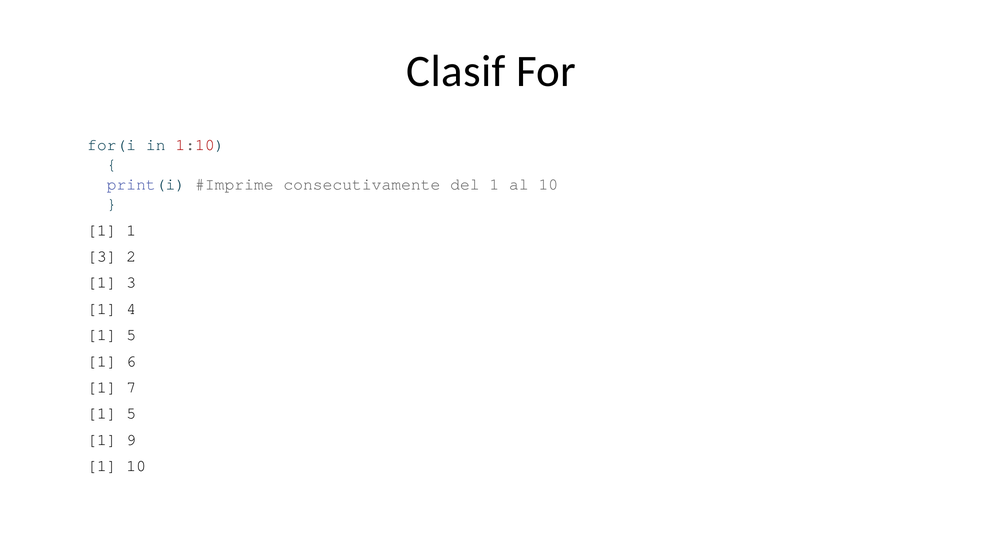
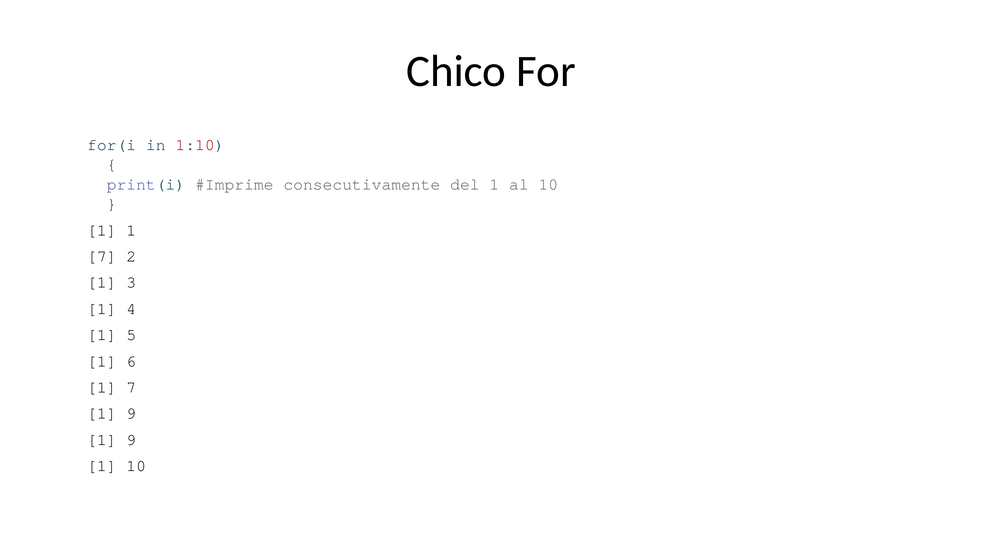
Clasif: Clasif -> Chico (456, 71)
3: 3 -> 7 (102, 256)
5: 5 -> 9 (131, 413)
